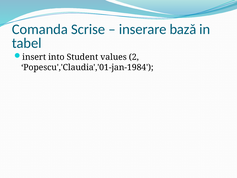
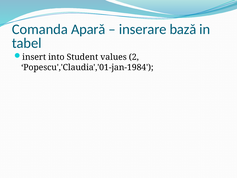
Scrise: Scrise -> Aparǎ (88, 29)
